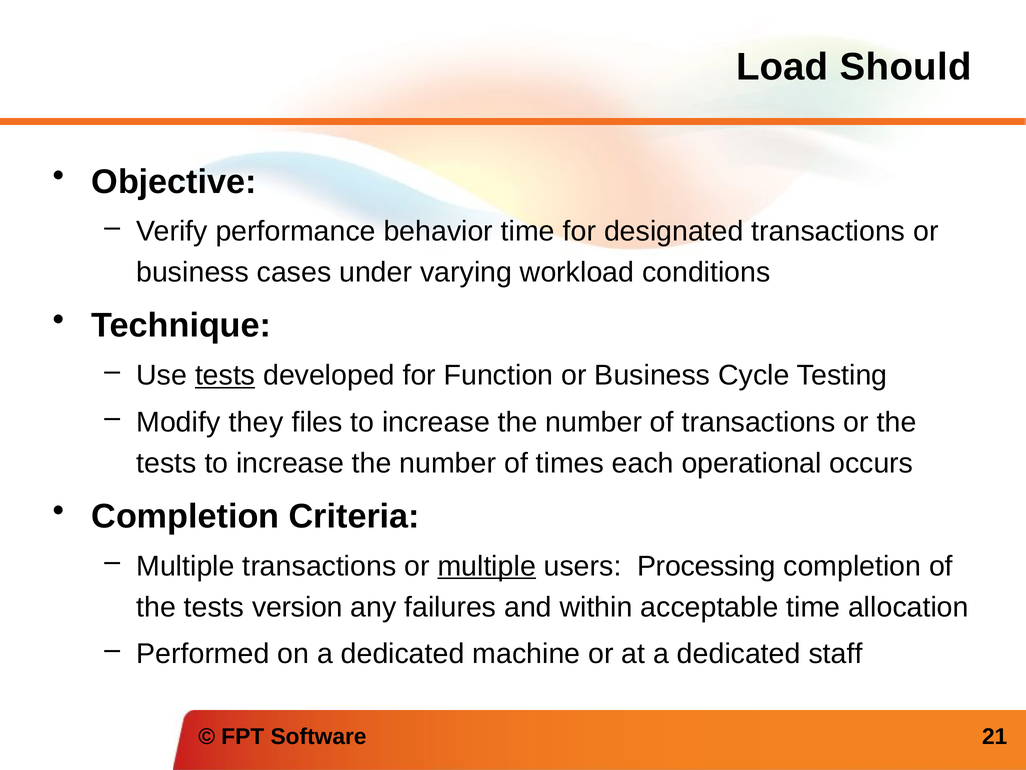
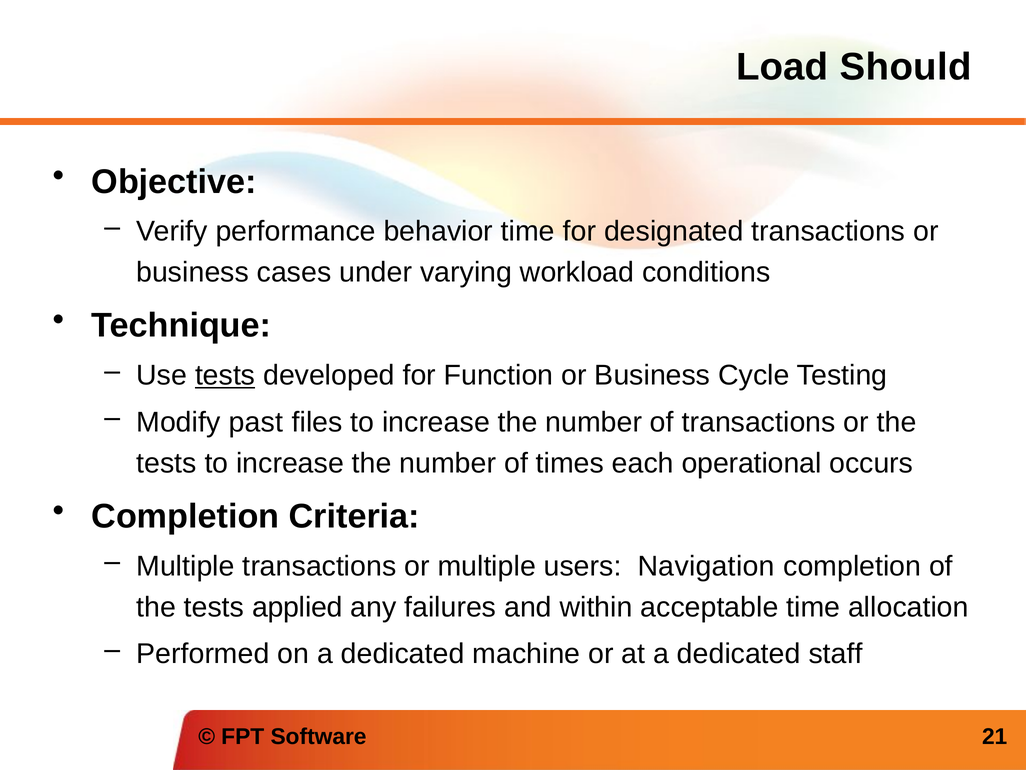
they: they -> past (256, 422)
multiple underline: present -> none (487, 566)
Processing: Processing -> Navigation (706, 566)
version: version -> applied (297, 607)
